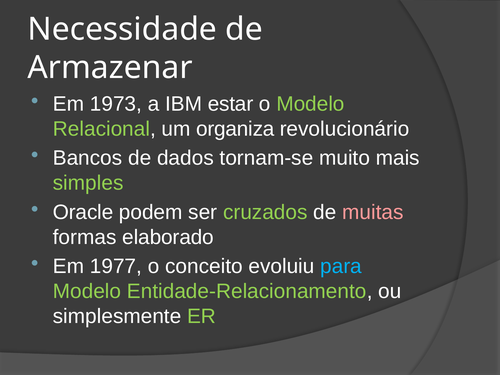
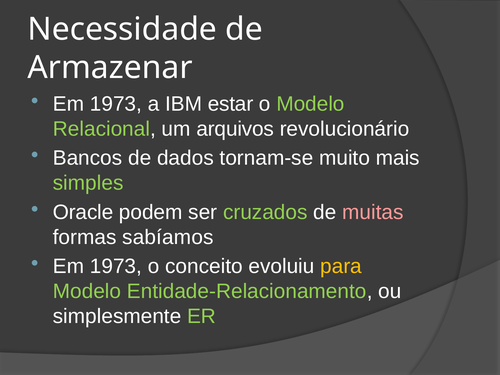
organiza: organiza -> arquivos (235, 129)
elaborado: elaborado -> sabíamos (168, 237)
1977: 1977 -> 1973 (116, 266)
para colour: light blue -> yellow (341, 266)
